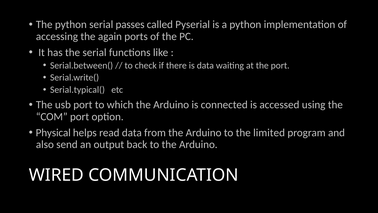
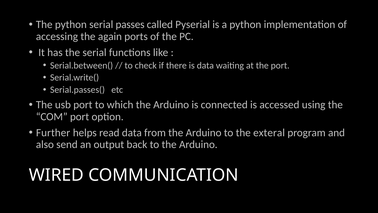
Serial.typical(: Serial.typical( -> Serial.passes( (77, 90)
Physical: Physical -> Further (53, 132)
limited: limited -> exteral (269, 132)
